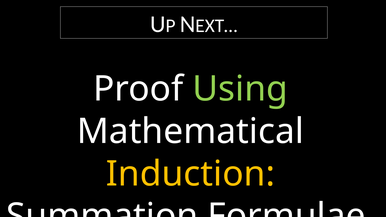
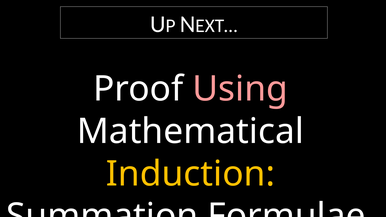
Using colour: light green -> pink (240, 89)
